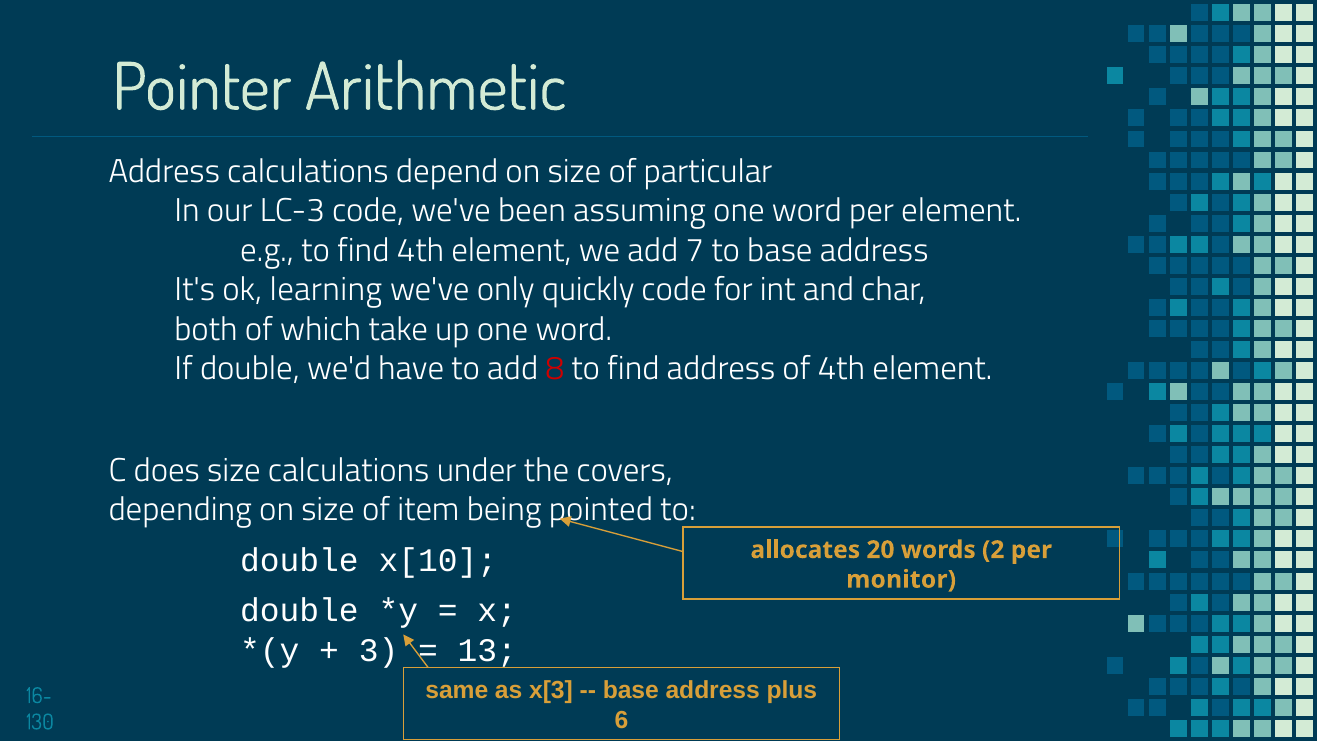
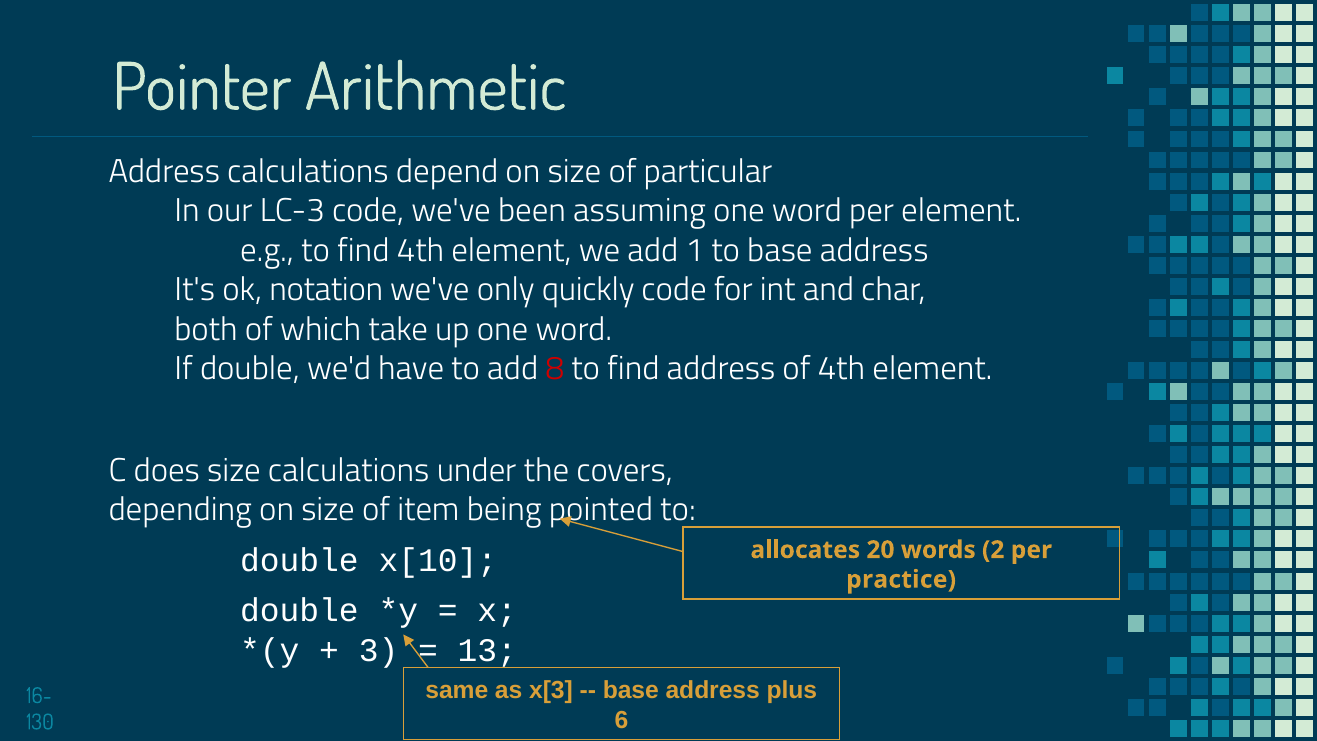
7: 7 -> 1 (695, 251)
learning: learning -> notation (326, 290)
monitor: monitor -> practice (901, 579)
